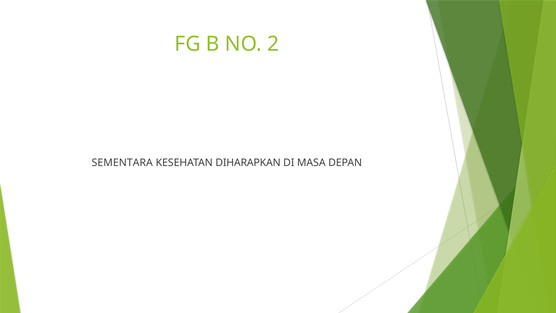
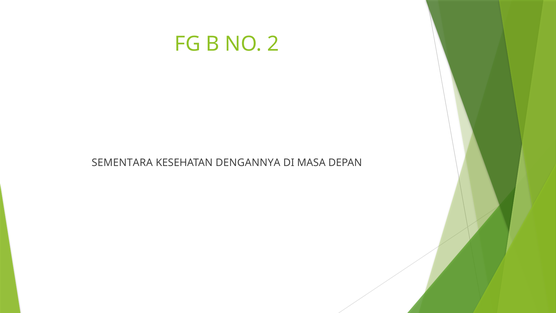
DIHARAPKAN: DIHARAPKAN -> DENGANNYA (248, 163)
